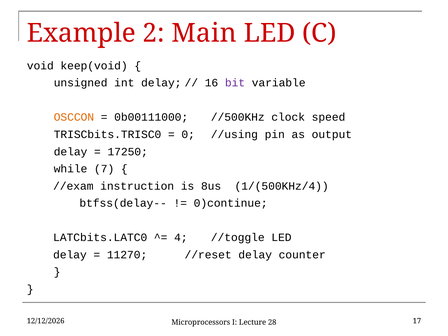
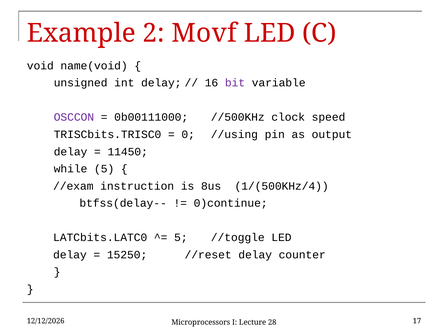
Main: Main -> Movf (204, 33)
keep(void: keep(void -> name(void (94, 66)
OSCCON colour: orange -> purple (74, 117)
17250: 17250 -> 11450 (128, 152)
while 7: 7 -> 5 (104, 169)
4: 4 -> 5 (181, 238)
11270: 11270 -> 15250 (127, 255)
